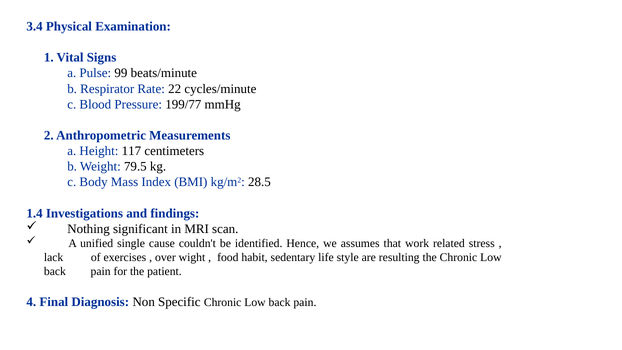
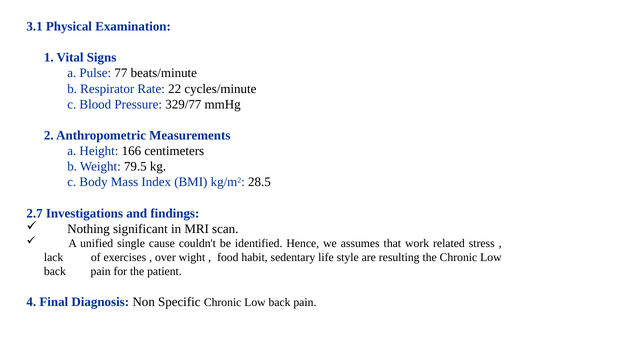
3.4: 3.4 -> 3.1 (35, 27)
99: 99 -> 77 (121, 73)
199/77: 199/77 -> 329/77 (183, 104)
117: 117 -> 166 (131, 151)
1.4: 1.4 -> 2.7 (35, 213)
